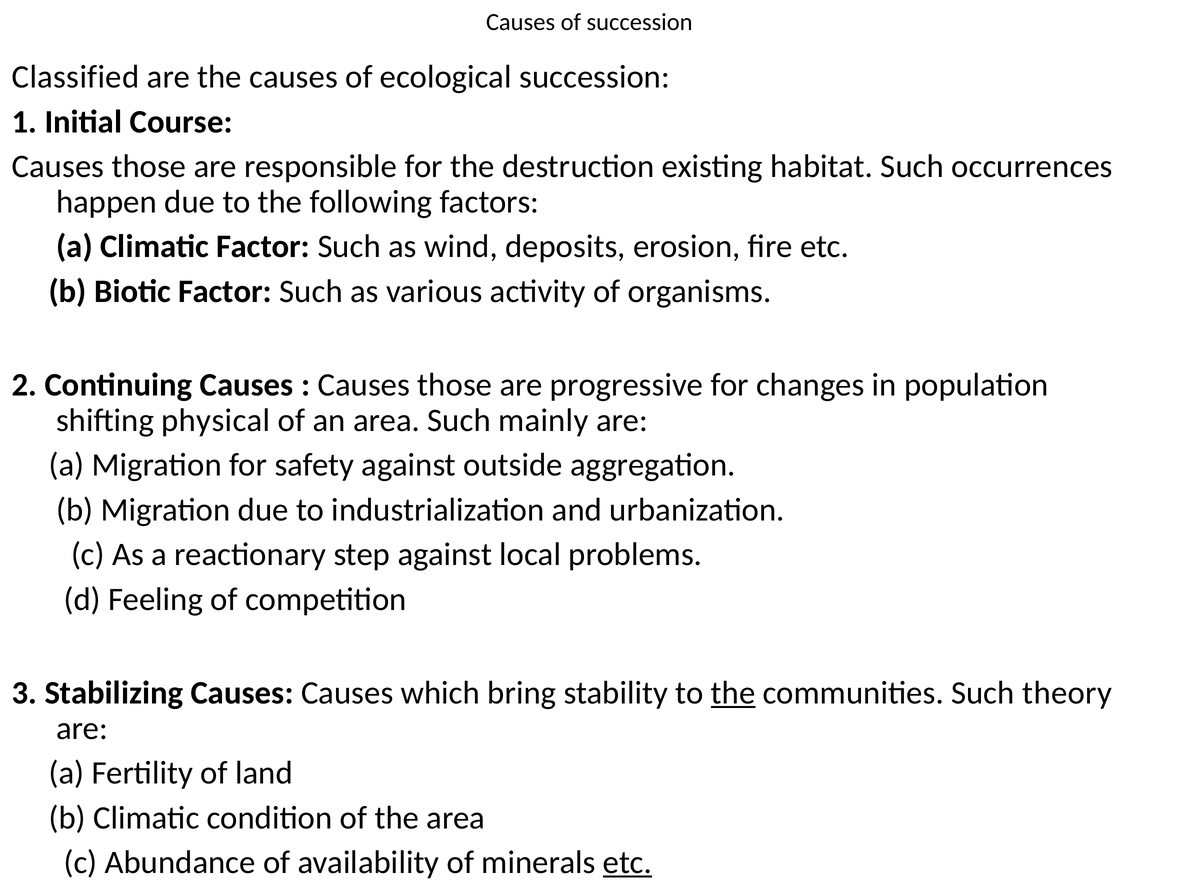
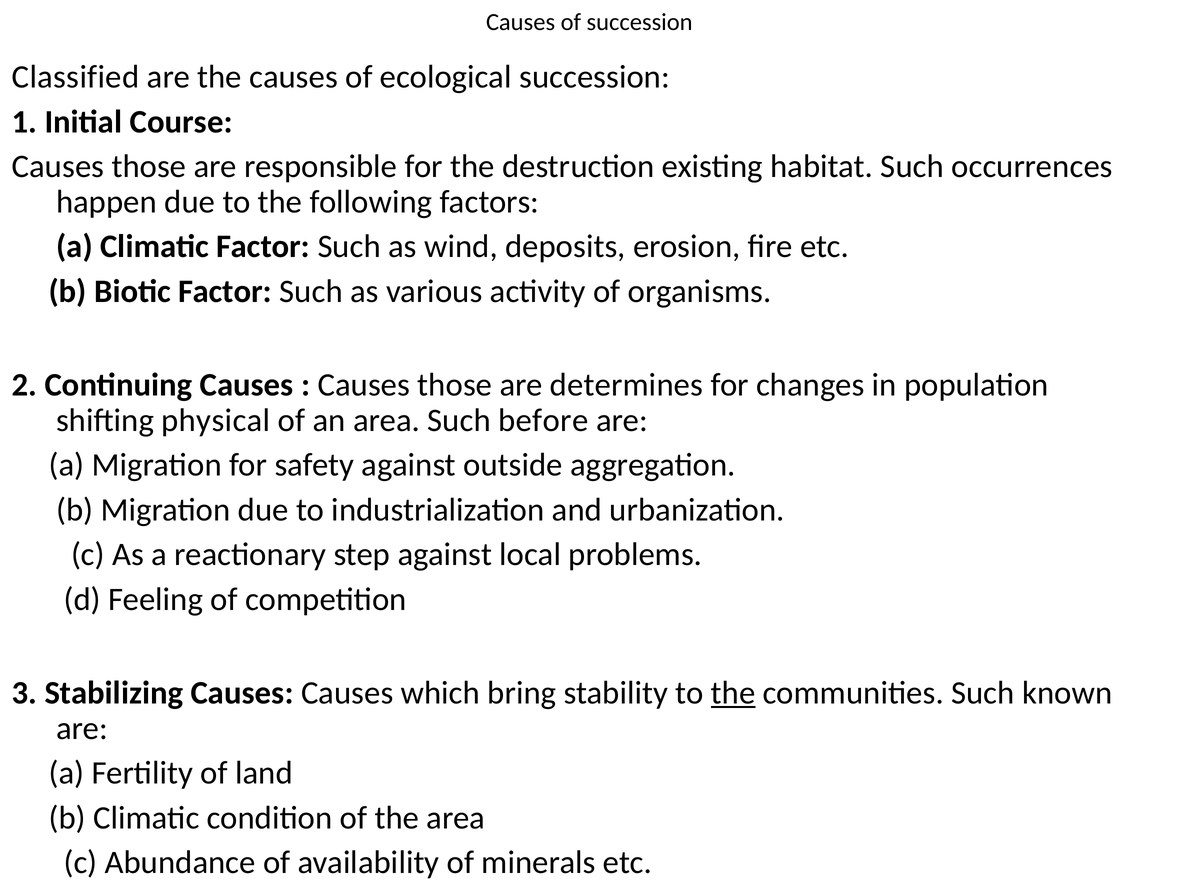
progressive: progressive -> determines (627, 385)
mainly: mainly -> before (543, 420)
theory: theory -> known (1067, 693)
etc underline: present -> none (627, 863)
